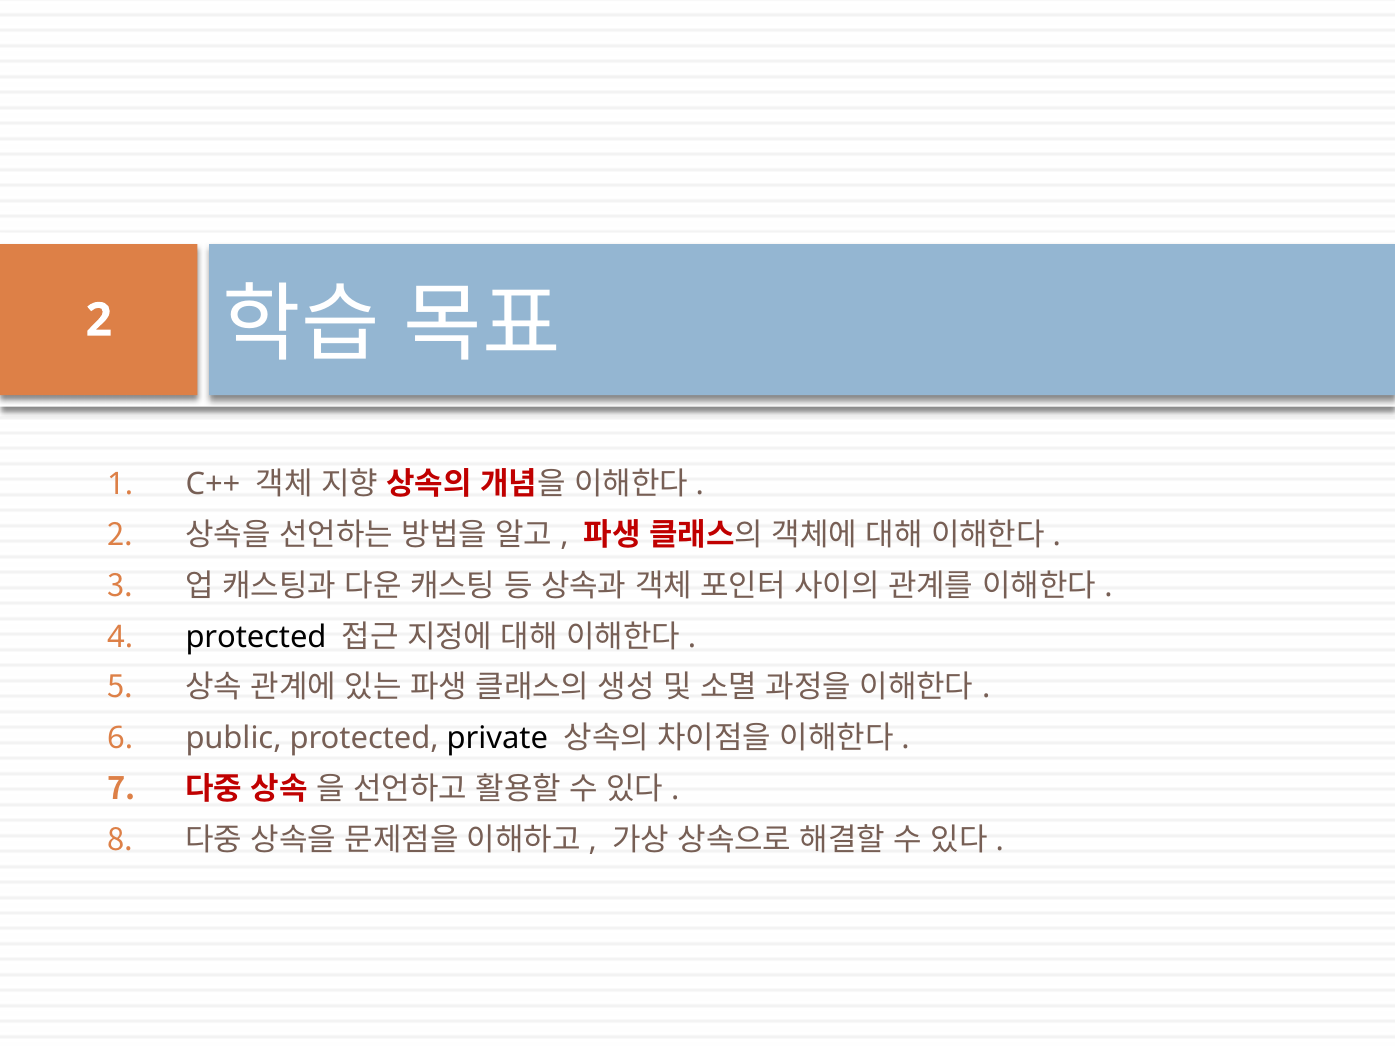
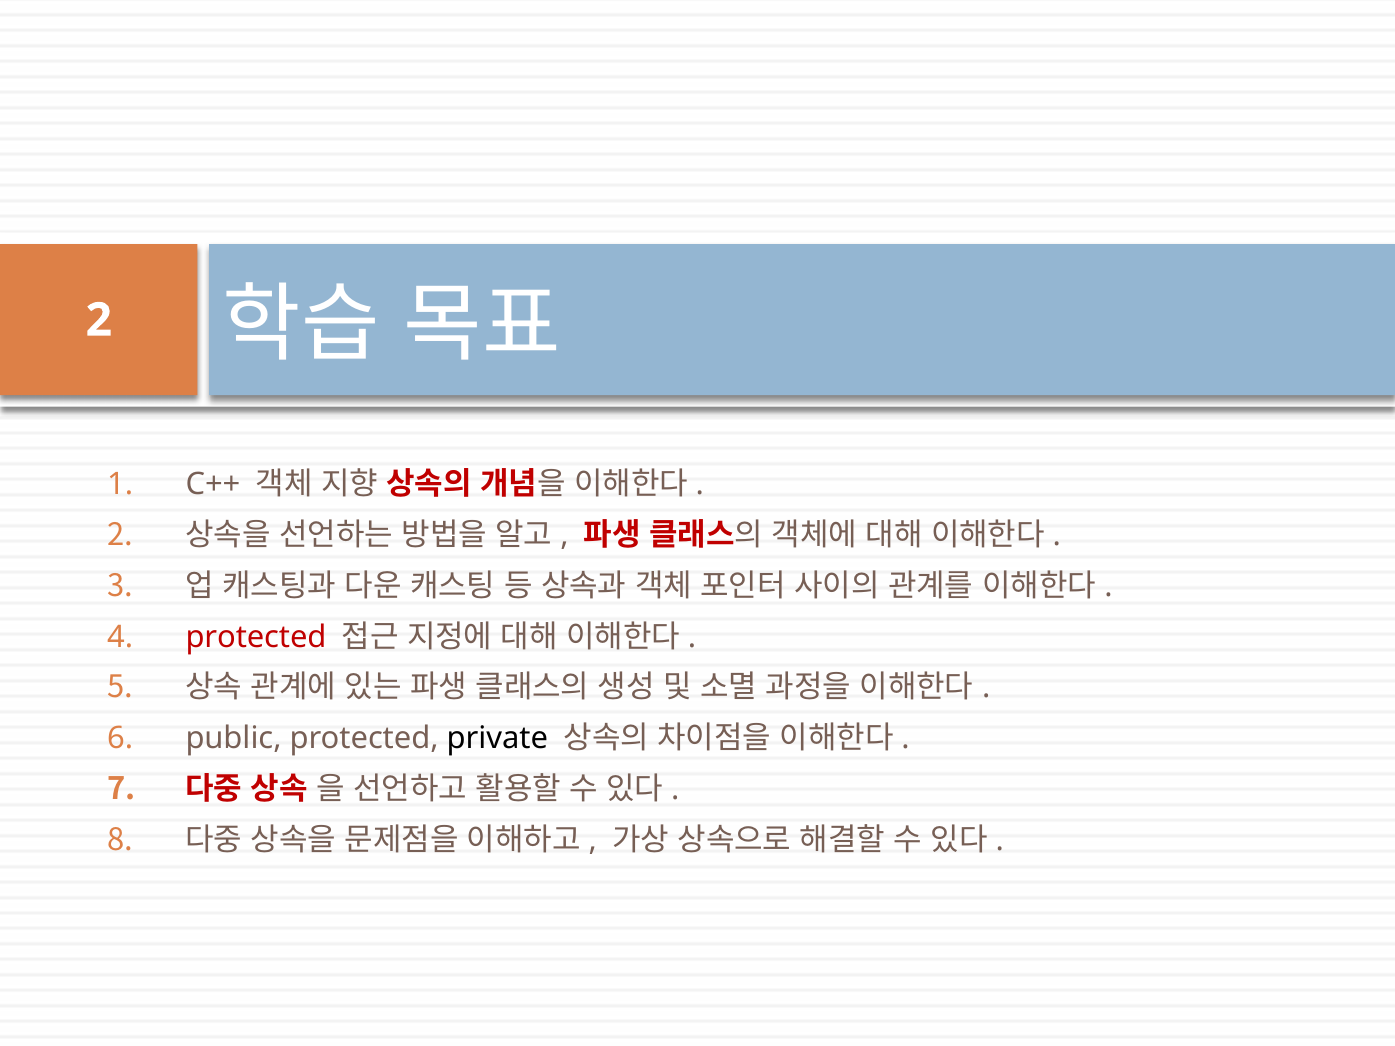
protected colour: black -> red (256, 637)
